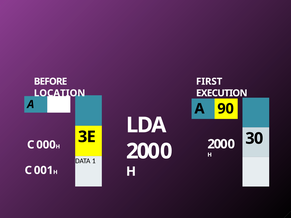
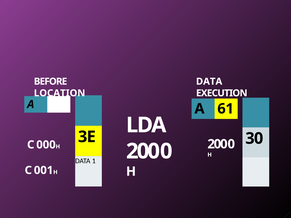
FIRST: FIRST -> DATA (209, 82)
90: 90 -> 61 (226, 109)
